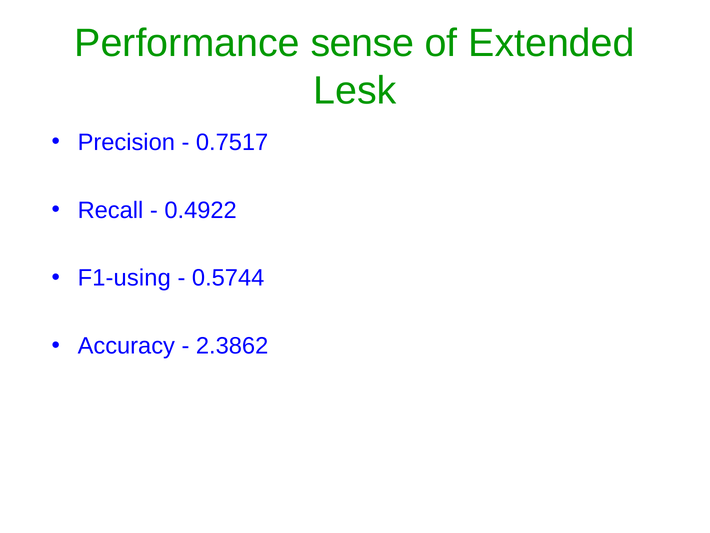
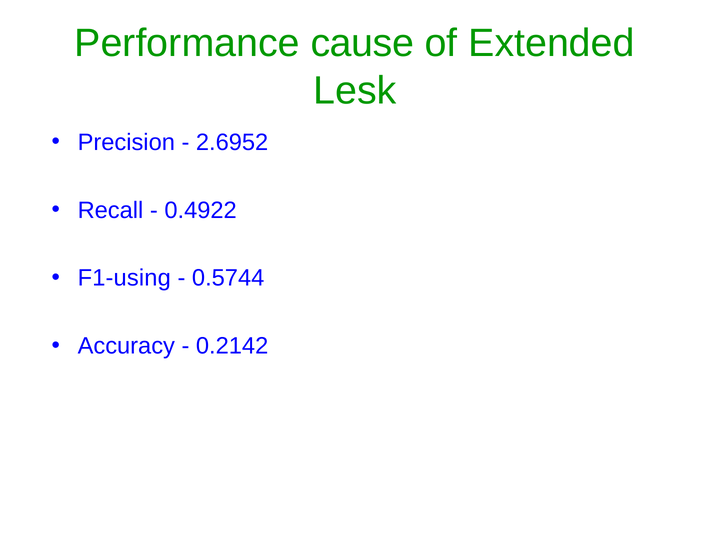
sense: sense -> cause (362, 43)
0.7517: 0.7517 -> 2.6952 (232, 142)
2.3862: 2.3862 -> 0.2142 (232, 346)
